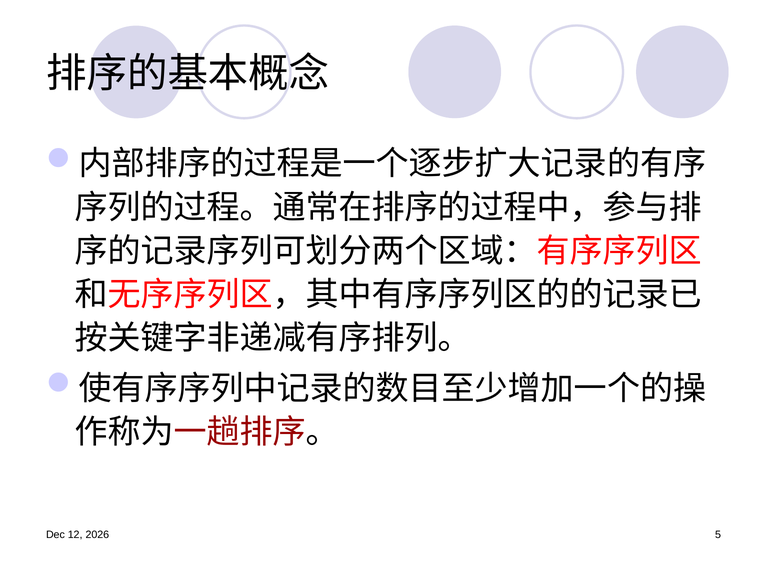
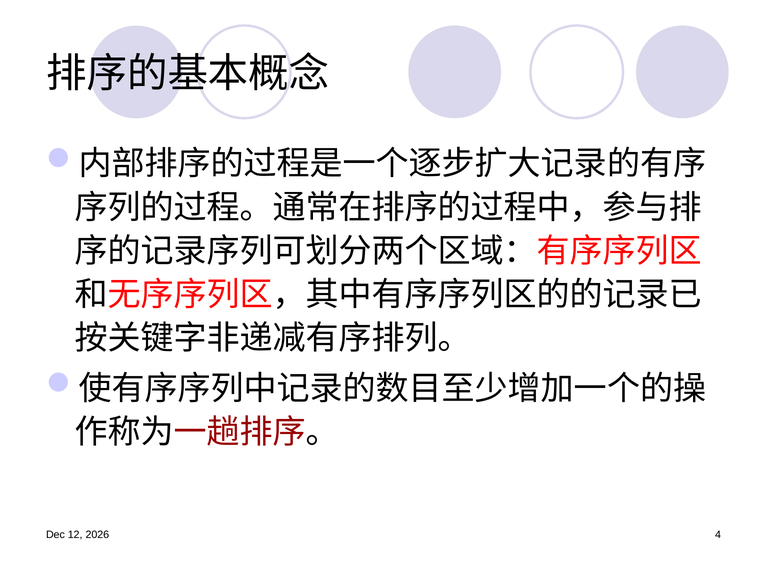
5: 5 -> 4 (718, 535)
